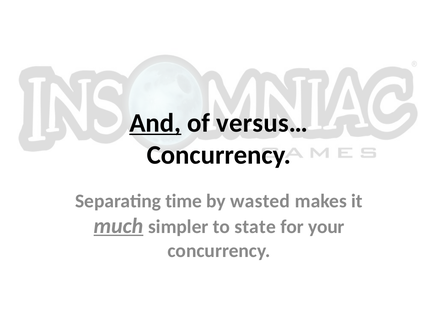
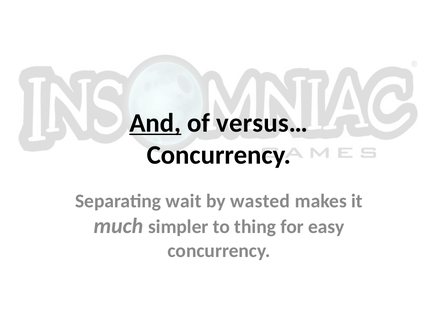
time: time -> wait (184, 201)
much underline: present -> none (118, 226)
state: state -> thing (255, 227)
your: your -> easy (326, 227)
